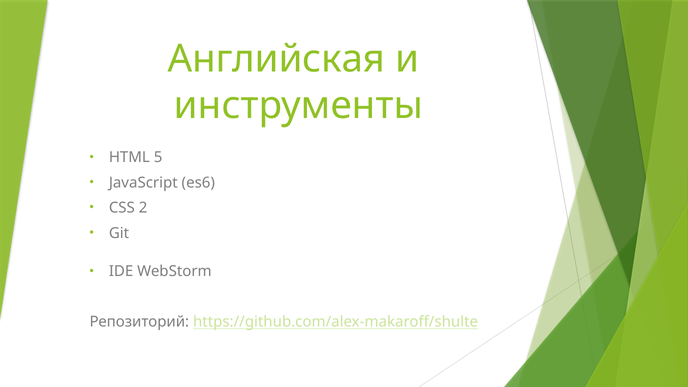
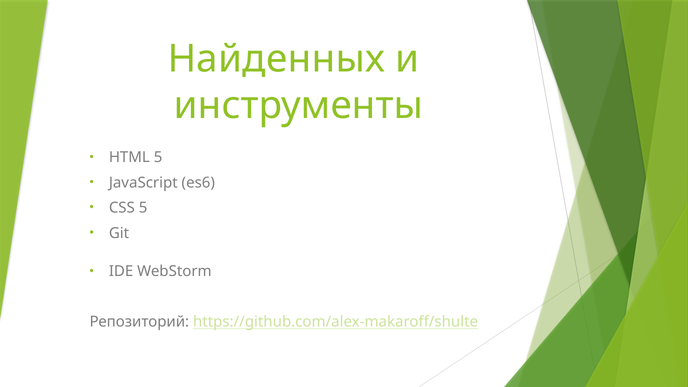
Английская: Английская -> Найденных (276, 59)
CSS 2: 2 -> 5 (143, 208)
